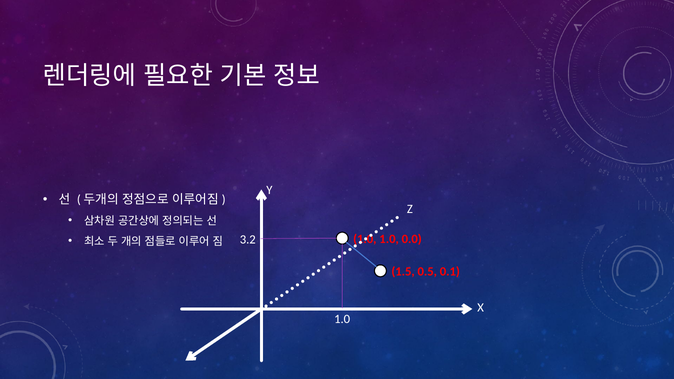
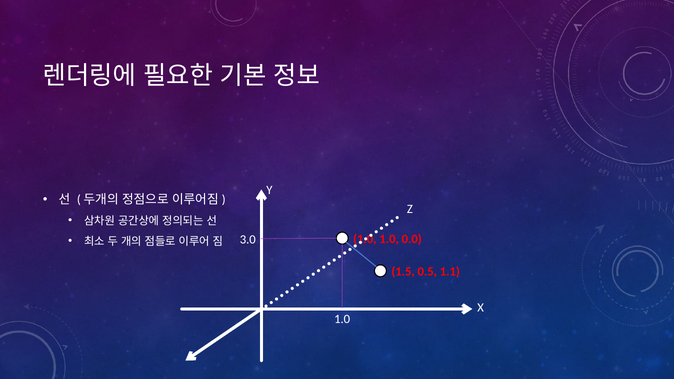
3.2: 3.2 -> 3.0 (248, 240)
0.1: 0.1 -> 1.1 (450, 272)
